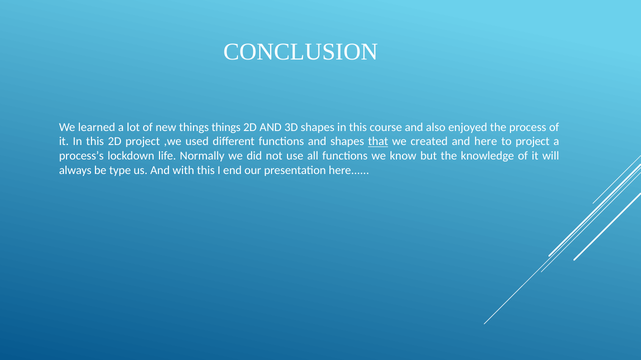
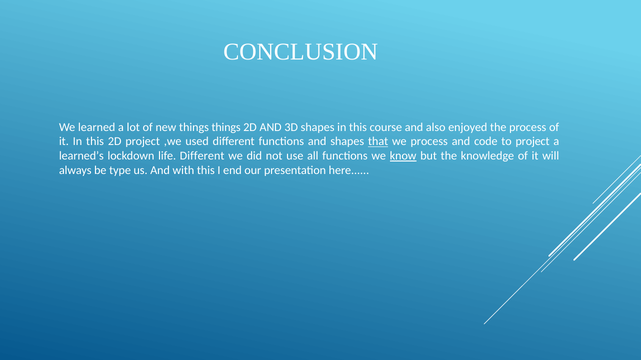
we created: created -> process (429, 142)
and here: here -> code (486, 142)
process’s: process’s -> learned’s (81, 156)
life Normally: Normally -> Different (202, 156)
know underline: none -> present (403, 156)
